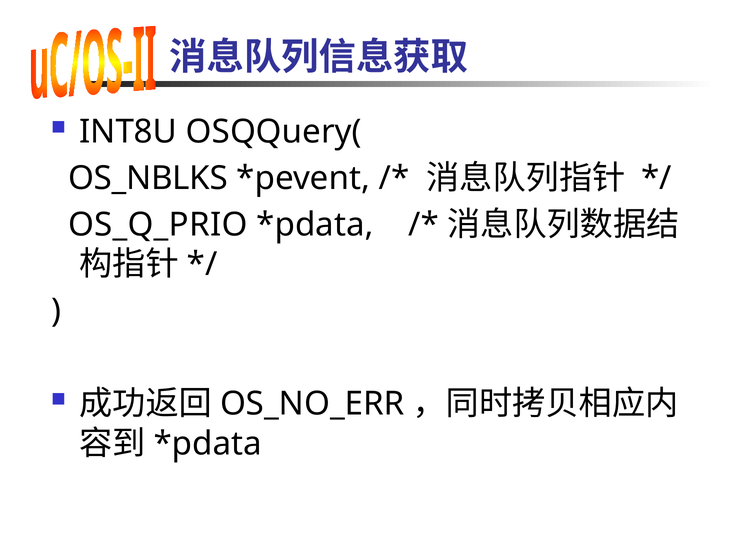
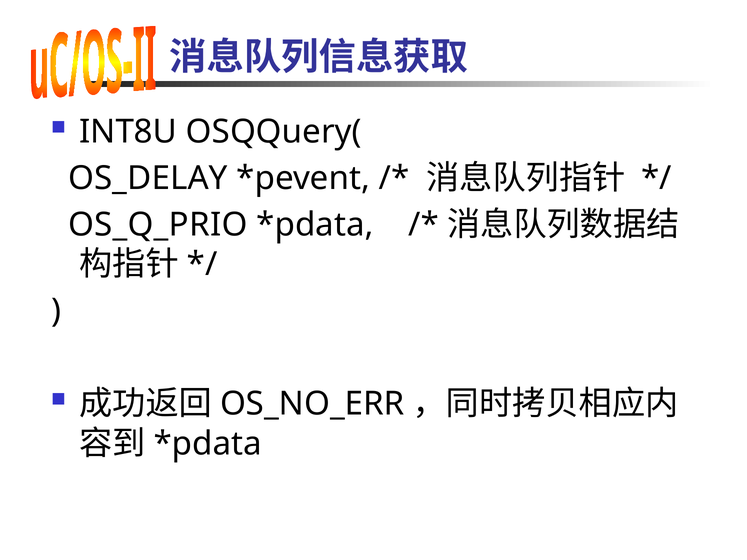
OS_NBLKS: OS_NBLKS -> OS_DELAY (148, 178)
